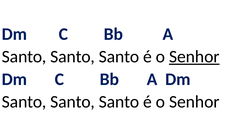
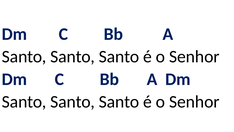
Senhor underline: present -> none (194, 57)
